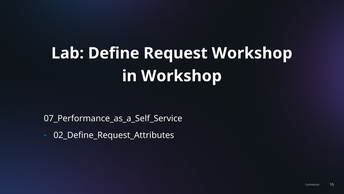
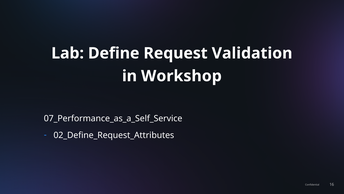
Request Workshop: Workshop -> Validation (252, 53)
